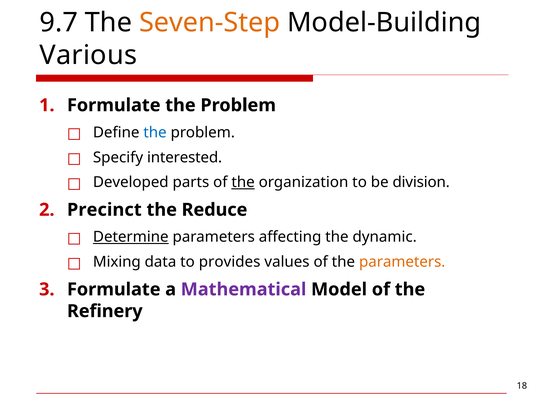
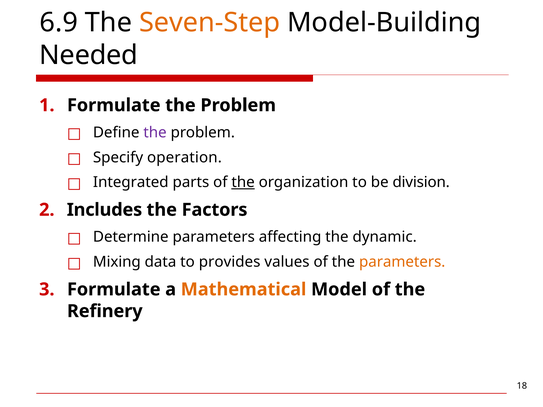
9.7: 9.7 -> 6.9 (59, 23)
Various: Various -> Needed (89, 55)
the colour: blue -> purple (155, 133)
interested: interested -> operation (184, 157)
Developed: Developed -> Integrated (131, 182)
Precinct: Precinct -> Includes (105, 210)
Reduce: Reduce -> Factors (215, 210)
Determine underline: present -> none (131, 237)
Mathematical colour: purple -> orange (244, 290)
